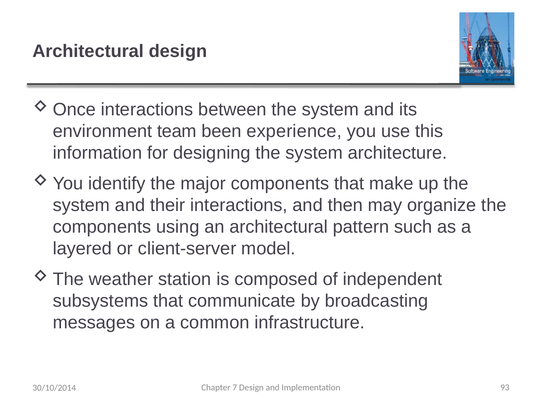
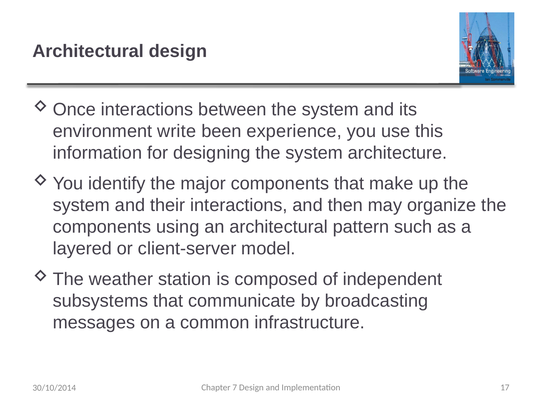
team: team -> write (177, 131)
93: 93 -> 17 (505, 388)
